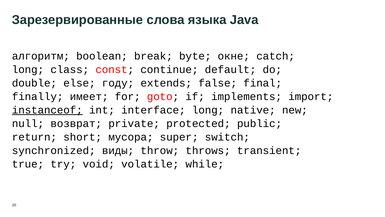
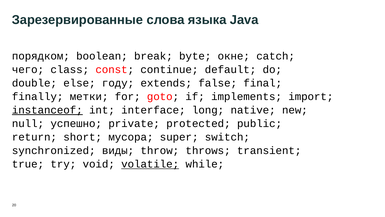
алгоритм: алгоритм -> порядком (41, 56)
long: long -> чего (28, 69)
имеет: имеет -> метки (89, 96)
возврат: возврат -> успешно (76, 123)
volatile underline: none -> present (150, 164)
